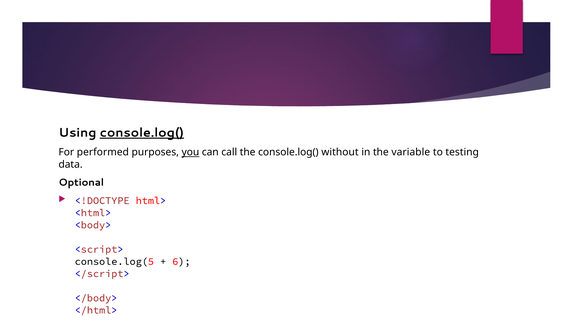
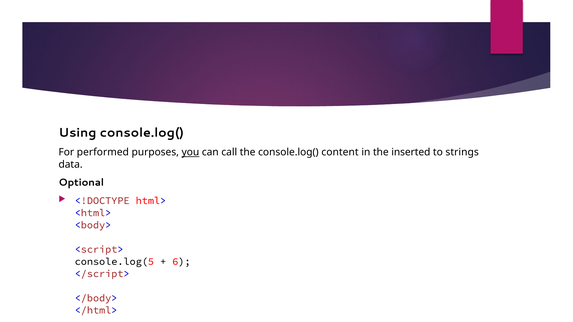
console.log( underline: present -> none (142, 133)
without: without -> content (340, 152)
variable: variable -> inserted (411, 152)
testing: testing -> strings (462, 152)
